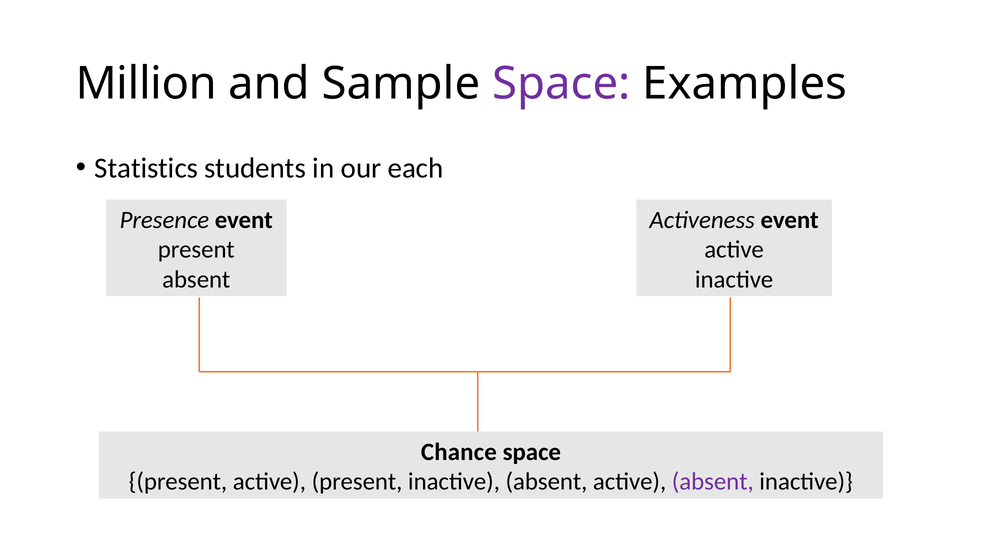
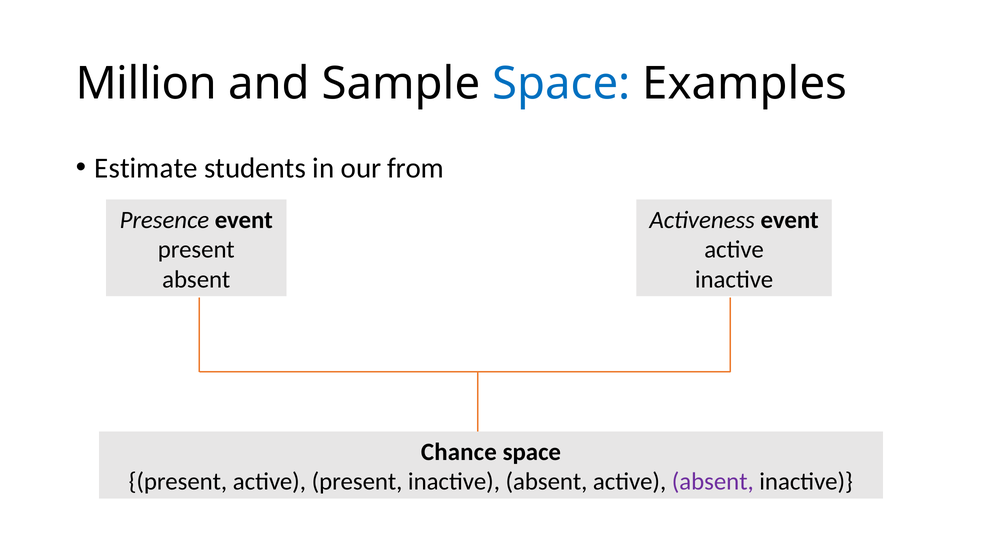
Space colour: purple -> blue (561, 83)
Statistics: Statistics -> Estimate (146, 168)
each: each -> from (416, 168)
